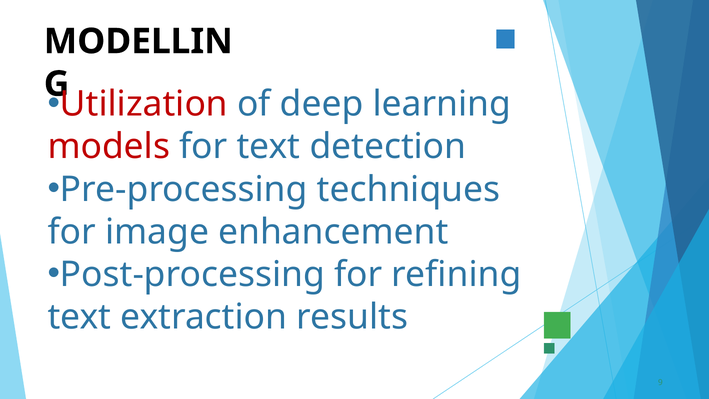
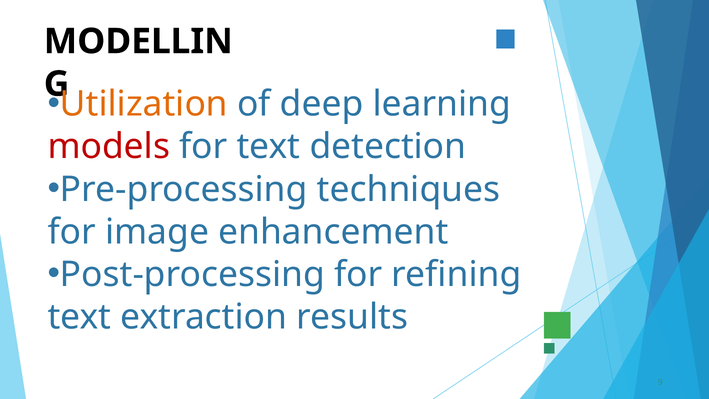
Utilization colour: red -> orange (144, 104)
